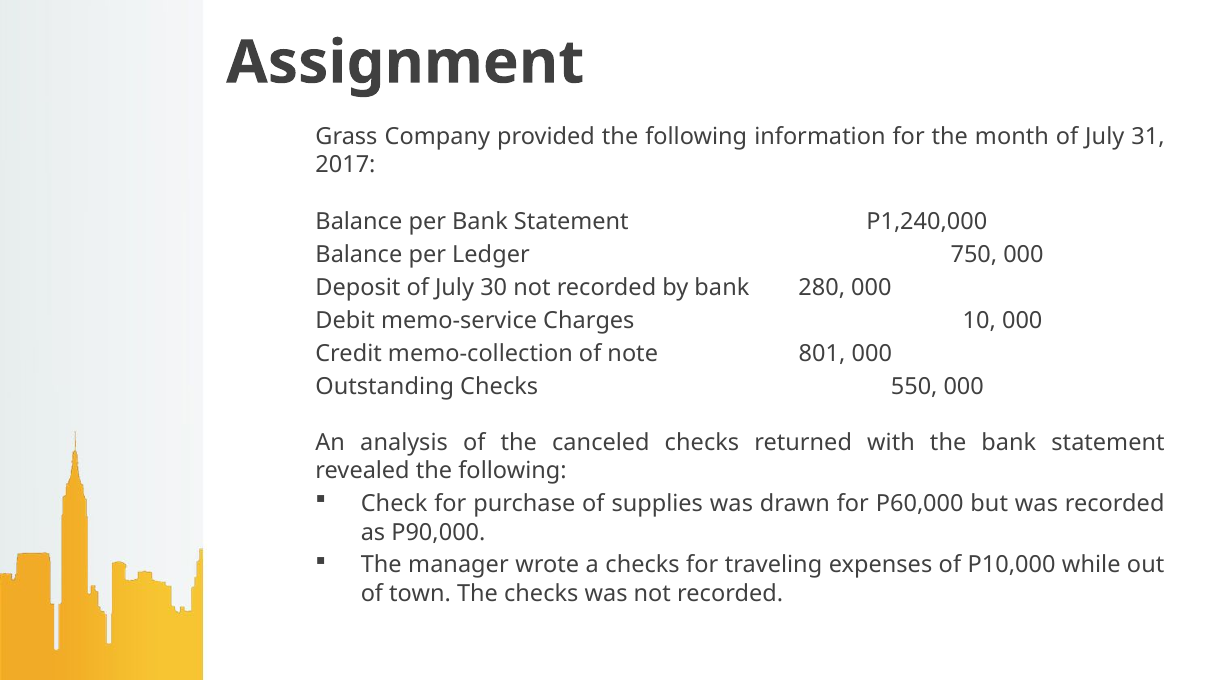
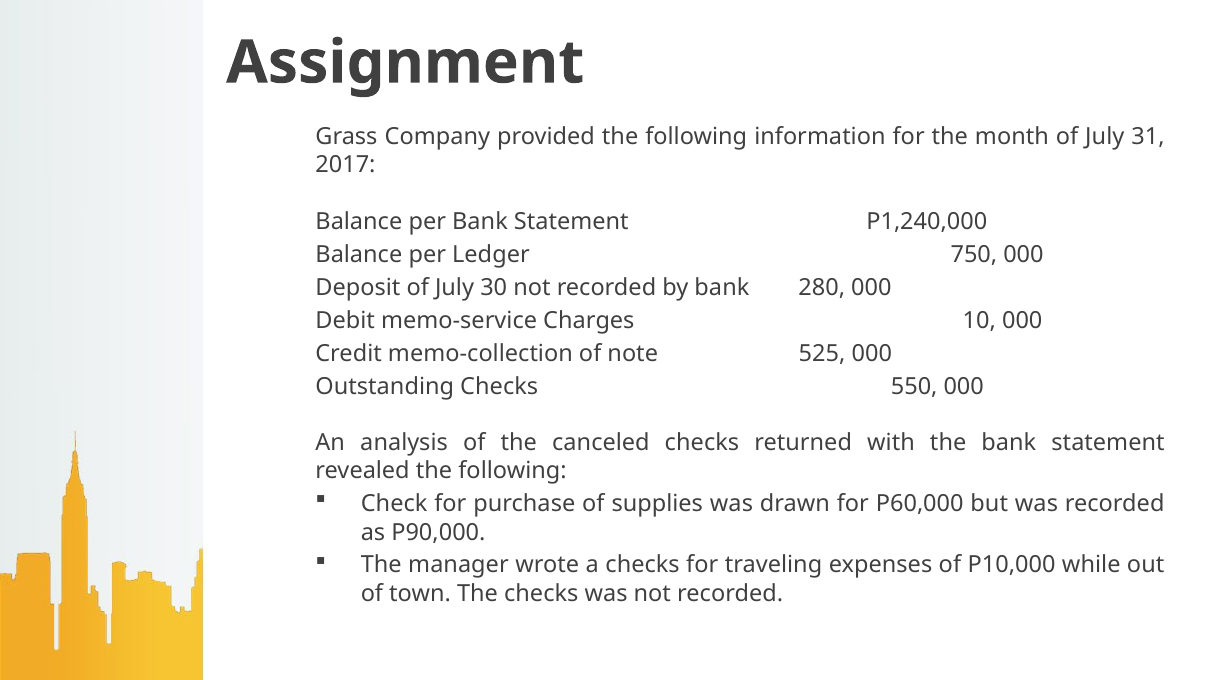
801: 801 -> 525 (822, 354)
